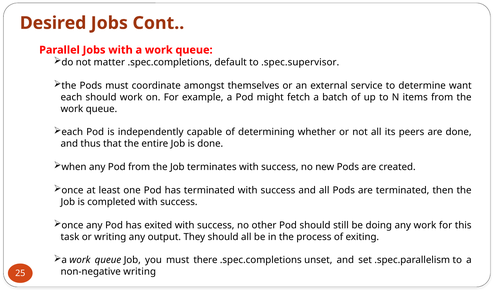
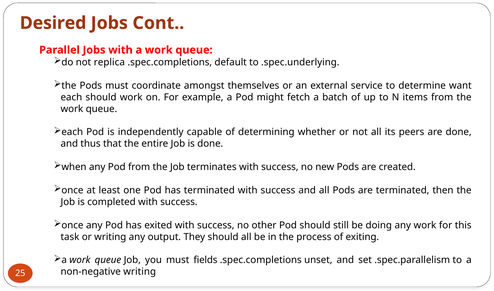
matter: matter -> replica (109, 62)
.spec.supervisor: .spec.supervisor -> .spec.underlying (300, 62)
there: there -> fields (205, 260)
